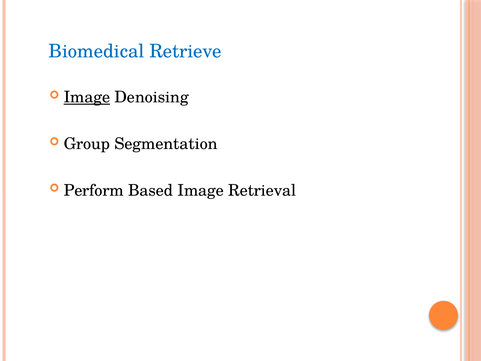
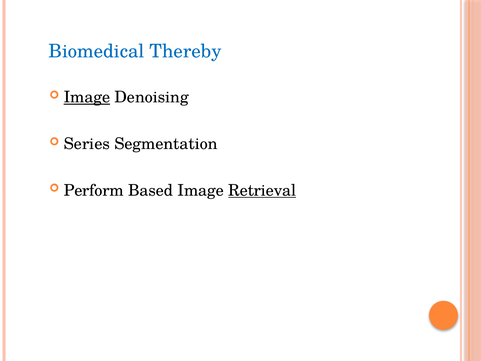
Retrieve: Retrieve -> Thereby (185, 51)
Group: Group -> Series (87, 144)
Retrieval underline: none -> present (262, 190)
